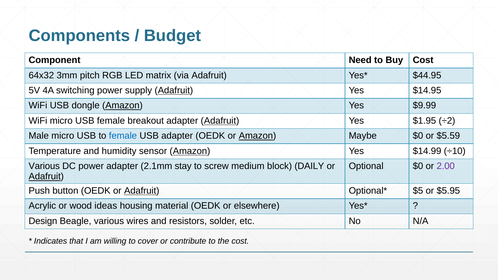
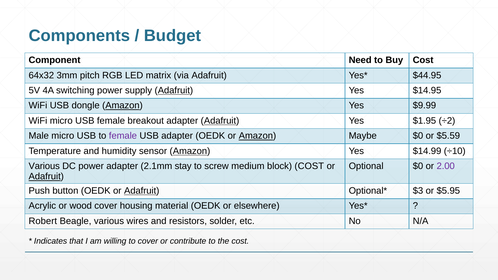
female colour: blue -> purple (123, 136)
block DAILY: DAILY -> COST (309, 166)
$5: $5 -> $3 (418, 191)
wood ideas: ideas -> cover (106, 206)
Design: Design -> Robert (43, 221)
